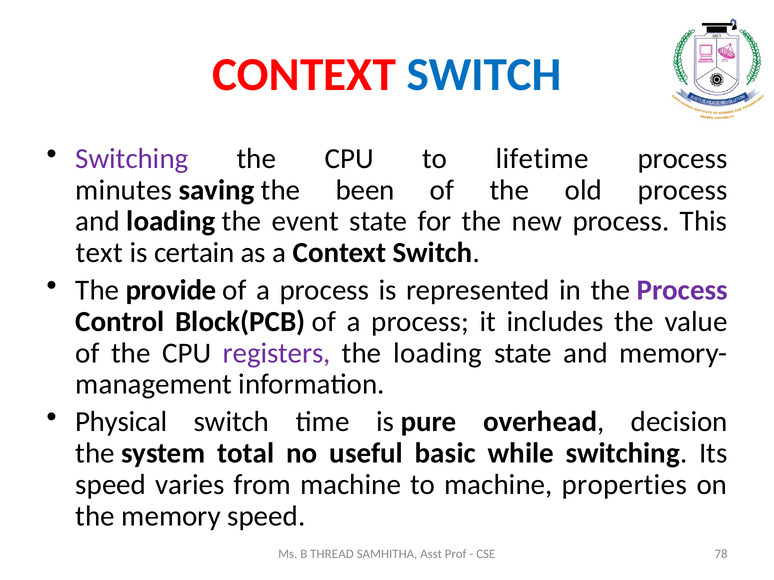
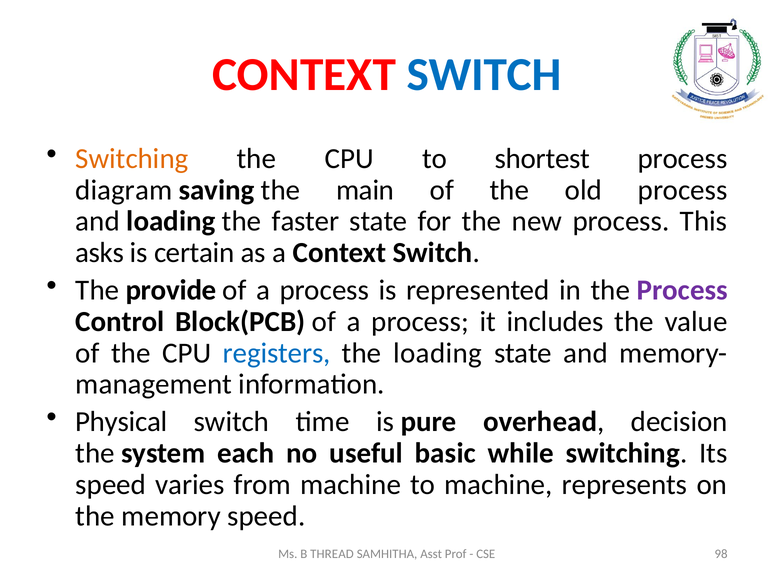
Switching colour: purple -> orange (132, 159)
lifetime: lifetime -> shortest (542, 159)
minutes: minutes -> diagram (124, 190)
been: been -> main (365, 190)
event: event -> faster (306, 222)
text: text -> asks (99, 253)
registers colour: purple -> blue (277, 353)
total: total -> each (246, 454)
properties: properties -> represents (625, 485)
78: 78 -> 98 (721, 554)
